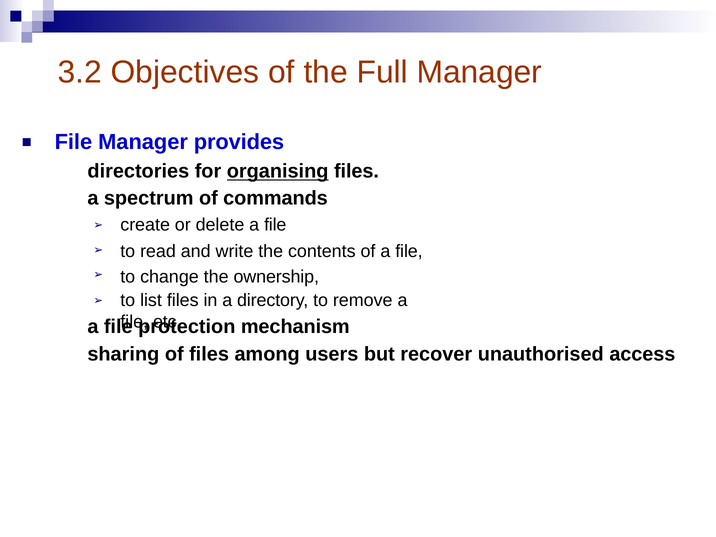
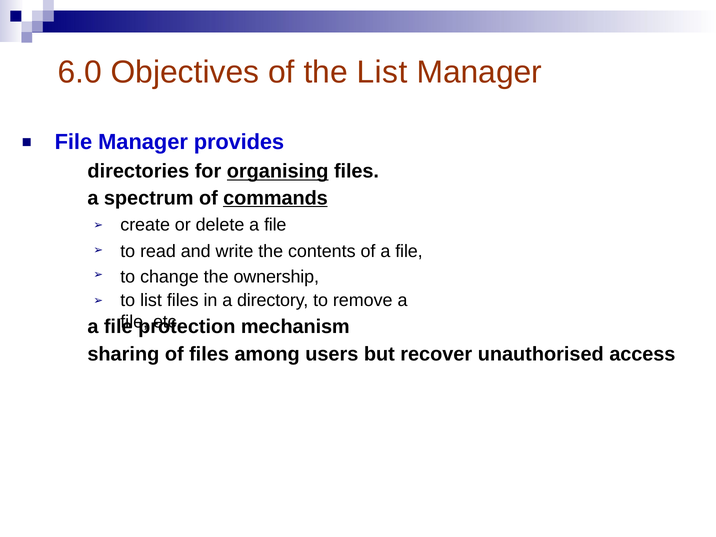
3.2: 3.2 -> 6.0 (80, 72)
the Full: Full -> List (382, 72)
commands underline: none -> present (275, 198)
